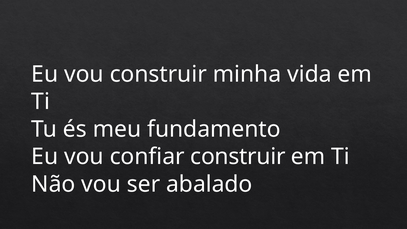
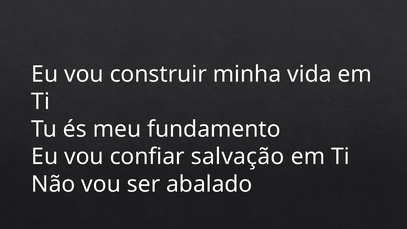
confiar construir: construir -> salvação (238, 157)
